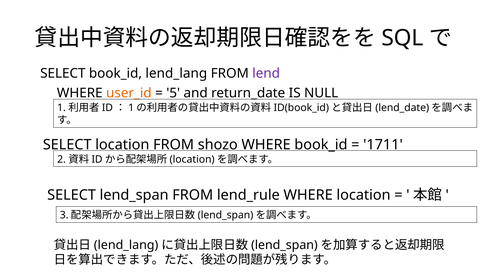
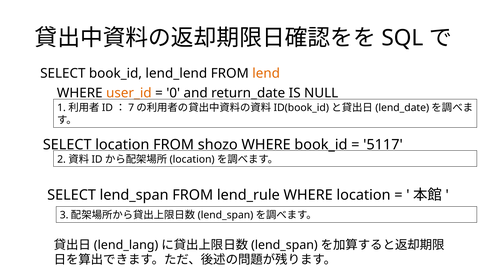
book_id lend_lang: lend_lang -> lend_lend (176, 73)
lend colour: purple -> orange (266, 73)
5: 5 -> 0 (173, 93)
1: 1 -> 7 (131, 108)
1711: 1711 -> 5117 (383, 145)
